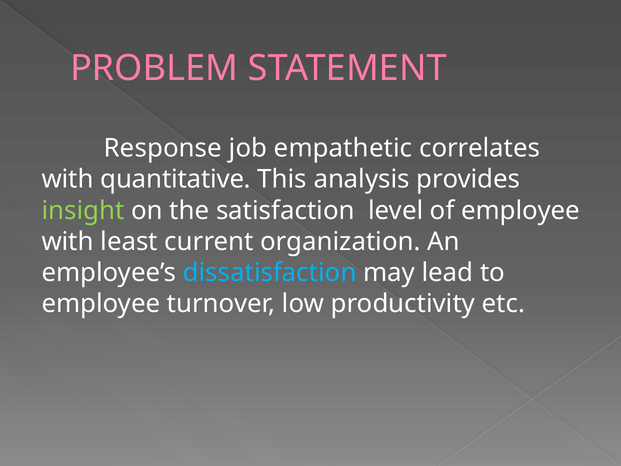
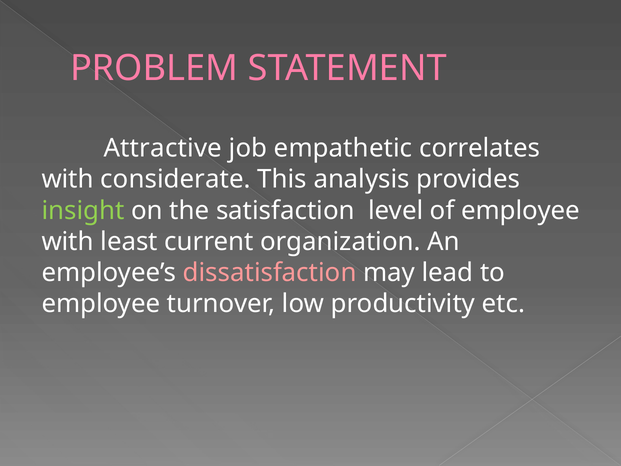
Response: Response -> Attractive (163, 148)
quantitative: quantitative -> considerate (176, 179)
dissatisfaction colour: light blue -> pink (270, 272)
